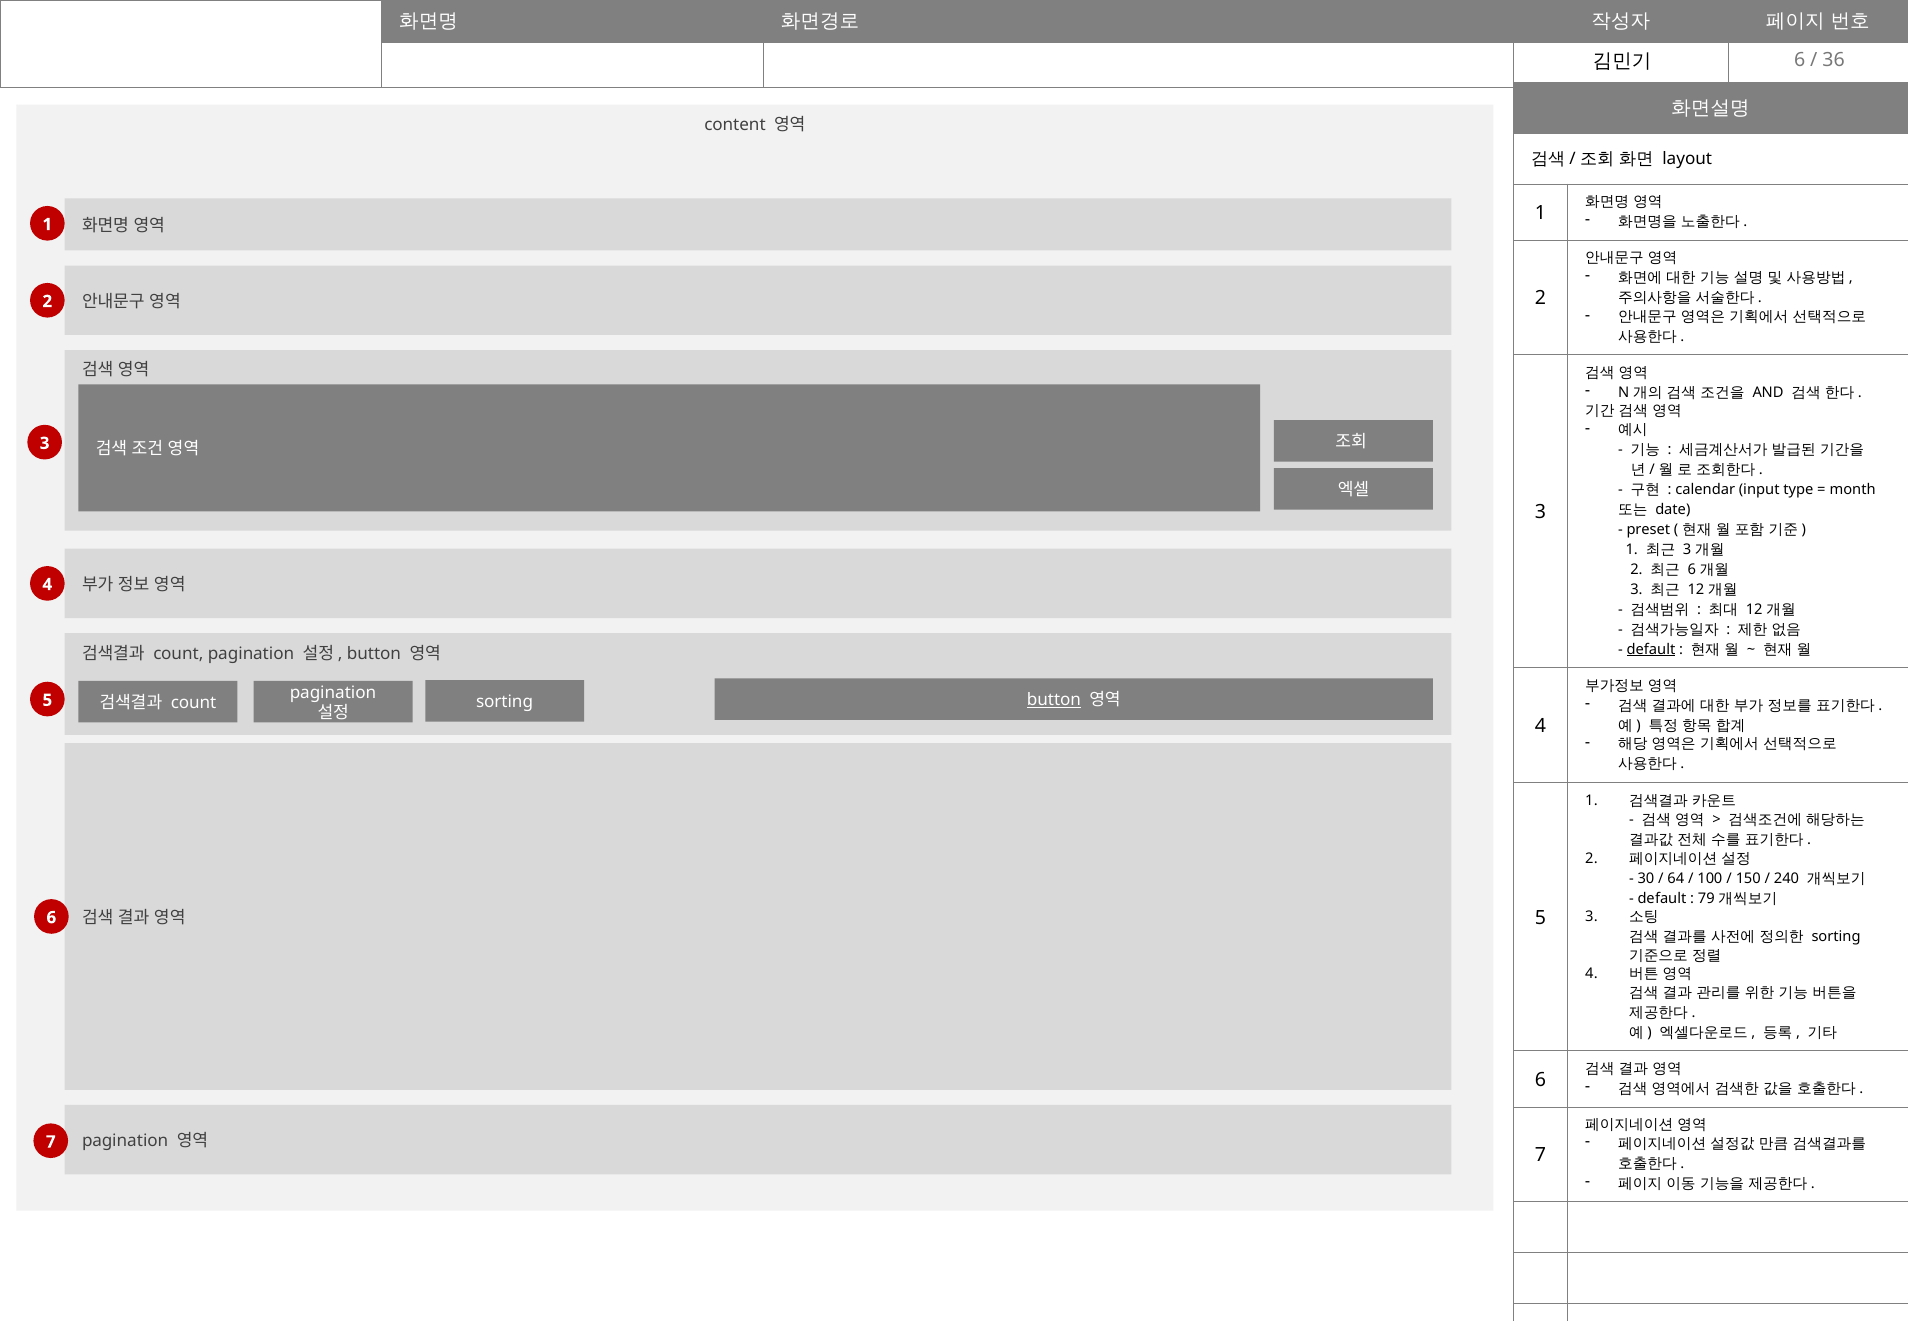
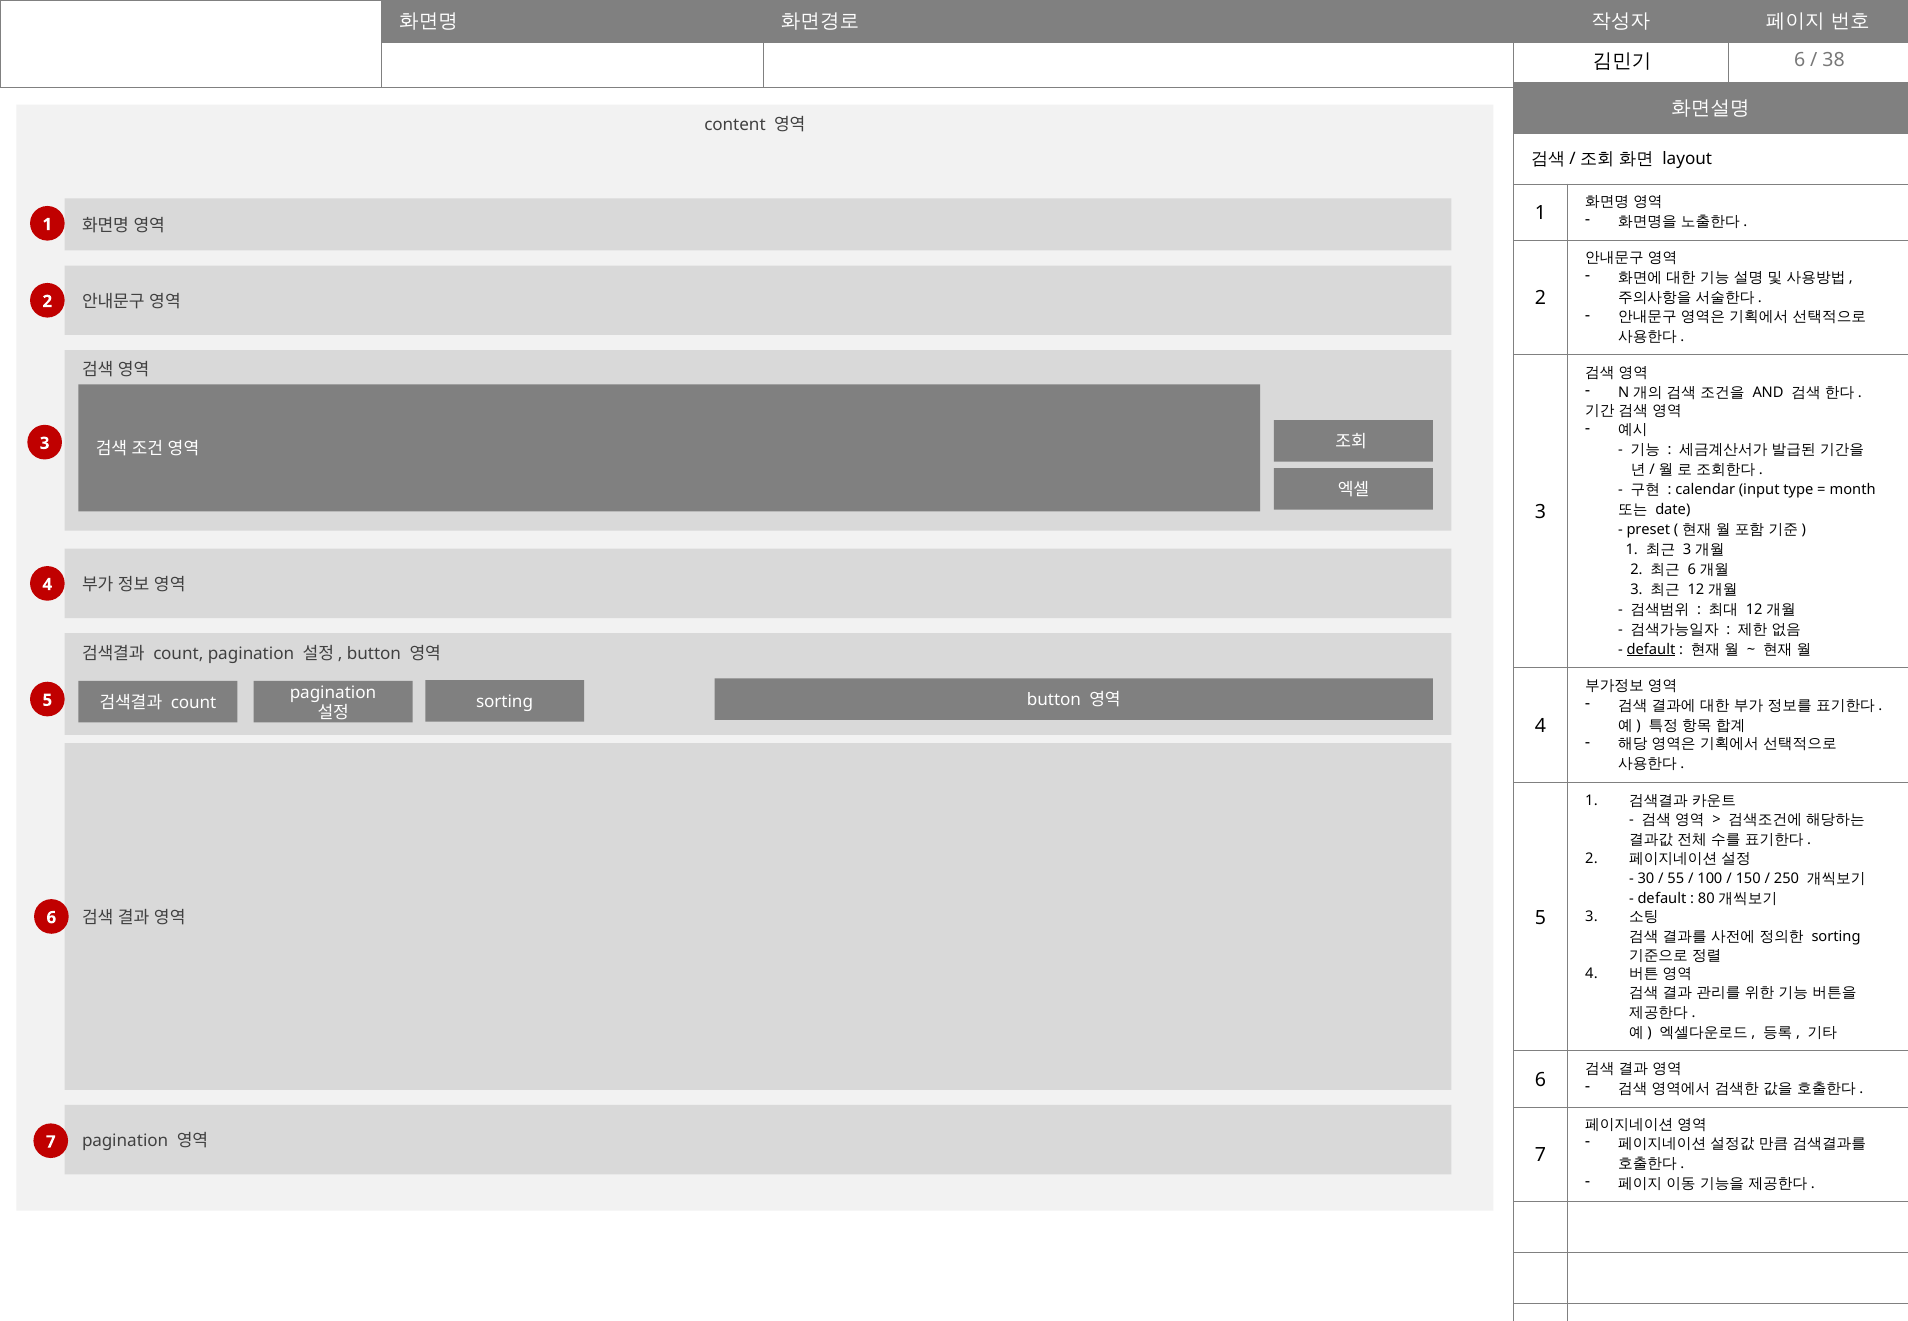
36: 36 -> 38 (1834, 60)
button underline: present -> none (1054, 700)
64: 64 -> 55 (1676, 879)
240: 240 -> 250 (1786, 879)
79: 79 -> 80 (1706, 898)
